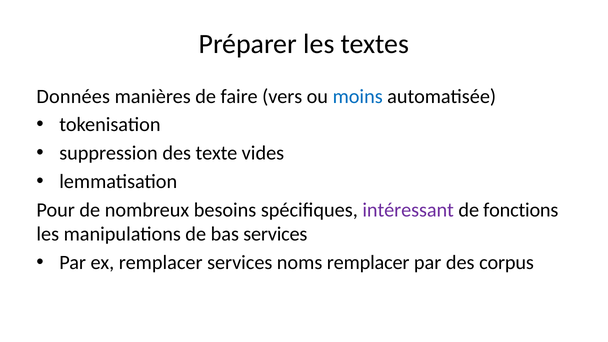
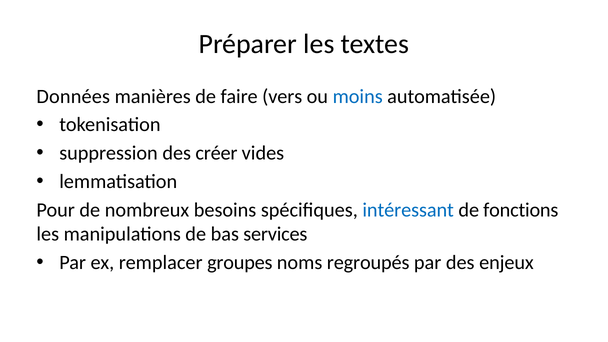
texte: texte -> créer (216, 153)
intéressant colour: purple -> blue (408, 210)
remplacer services: services -> groupes (240, 263)
noms remplacer: remplacer -> regroupés (368, 263)
corpus: corpus -> enjeux (506, 263)
